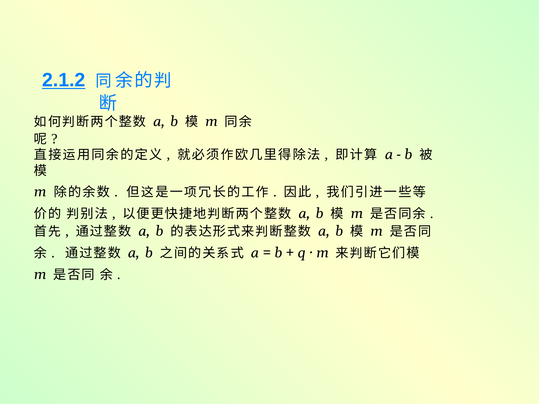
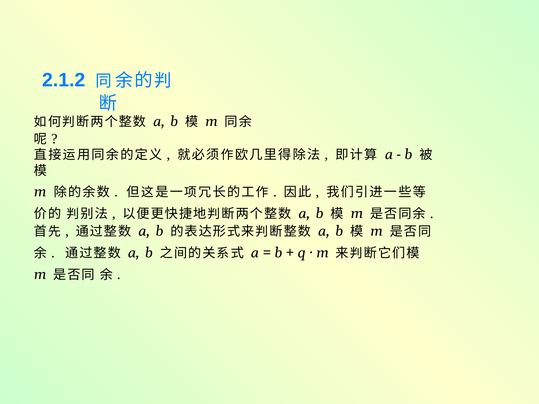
2.1.2 underline: present -> none (64, 80)
